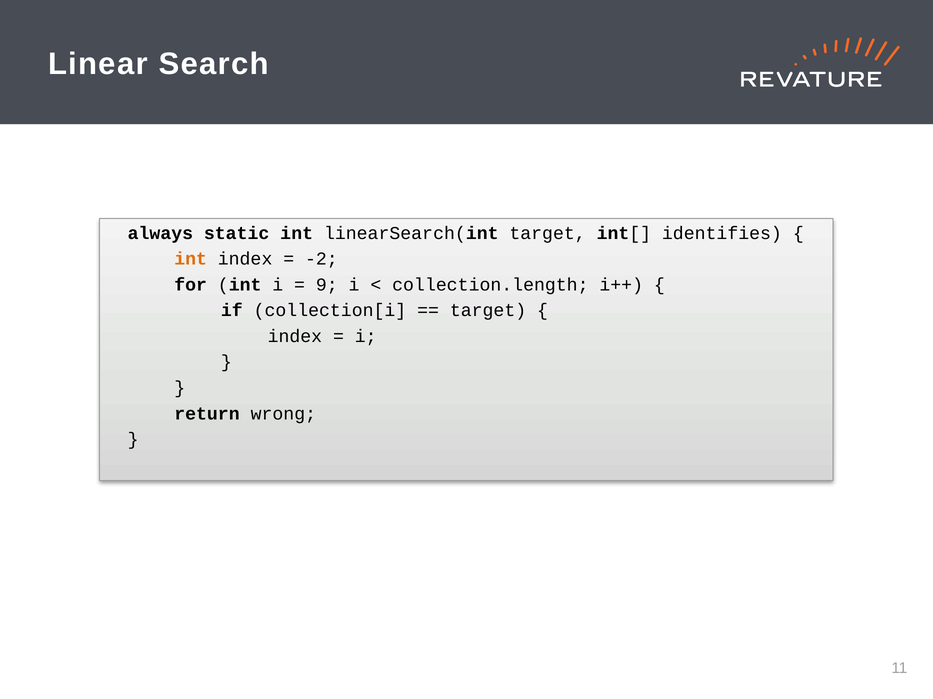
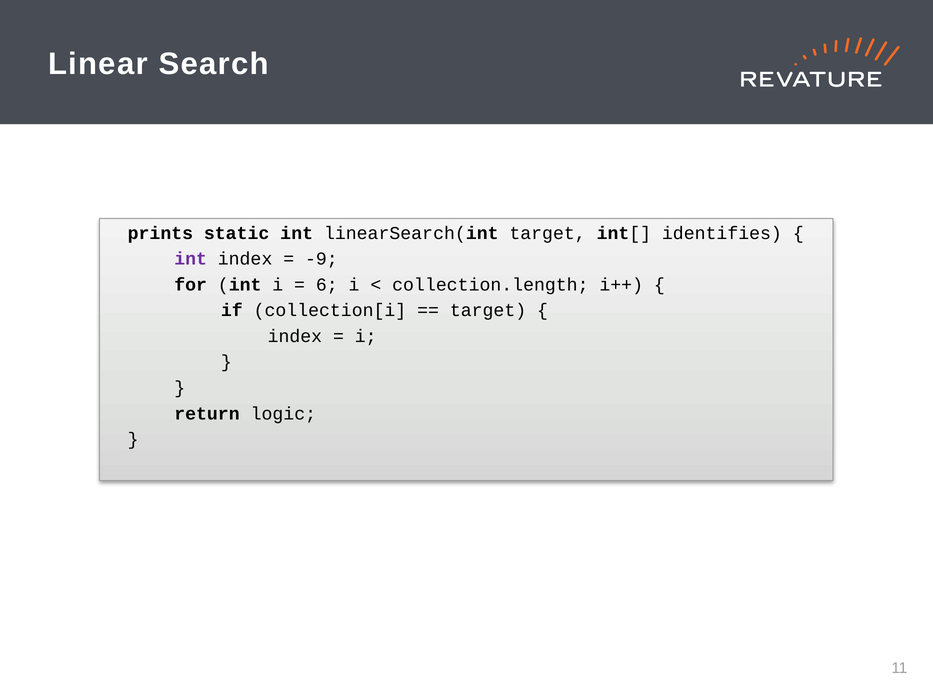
always: always -> prints (160, 233)
int colour: orange -> purple (191, 259)
-2: -2 -> -9 (321, 259)
9: 9 -> 6 (327, 285)
wrong: wrong -> logic (283, 414)
